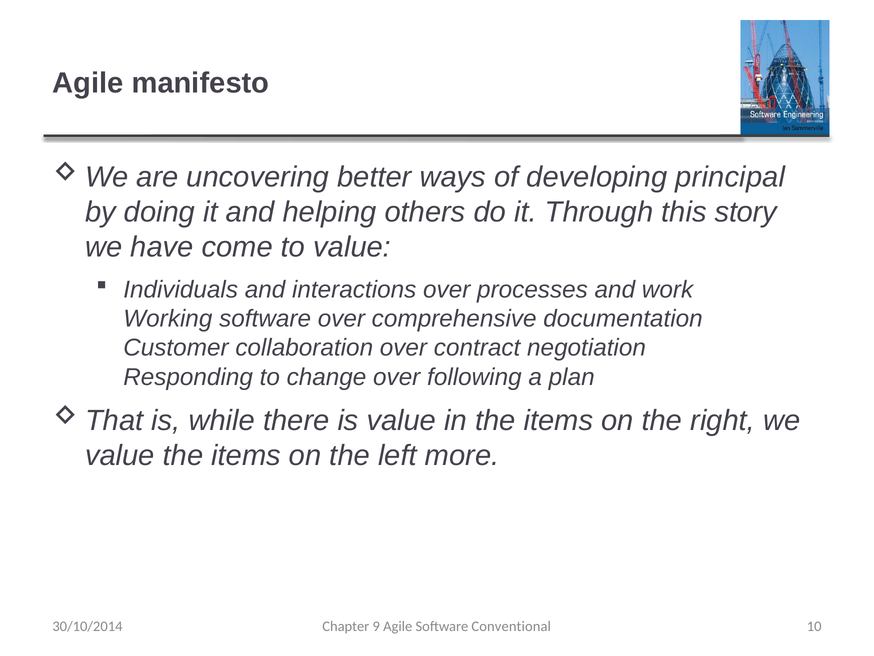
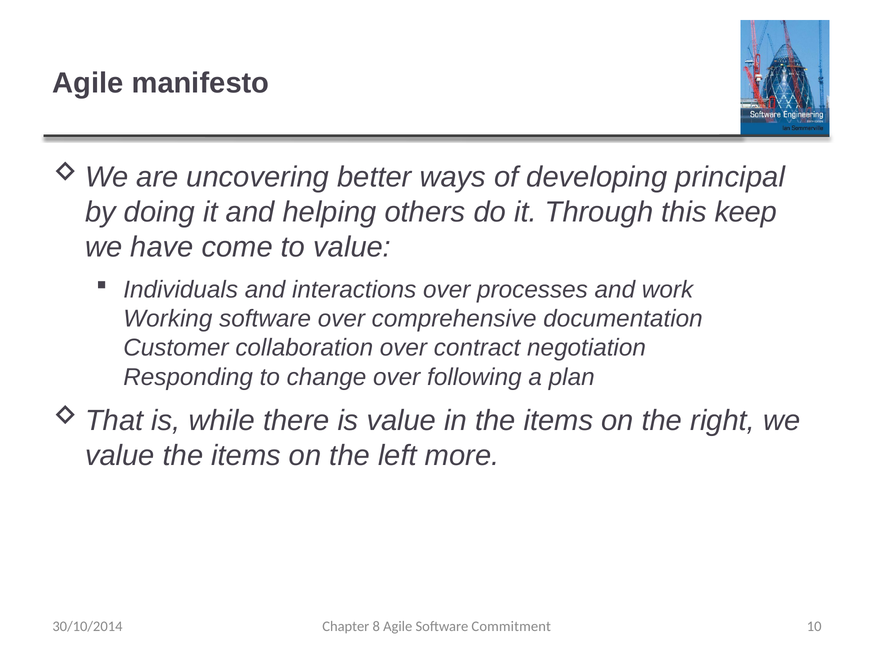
story: story -> keep (746, 212)
9: 9 -> 8 (376, 626)
Conventional: Conventional -> Commitment (511, 626)
